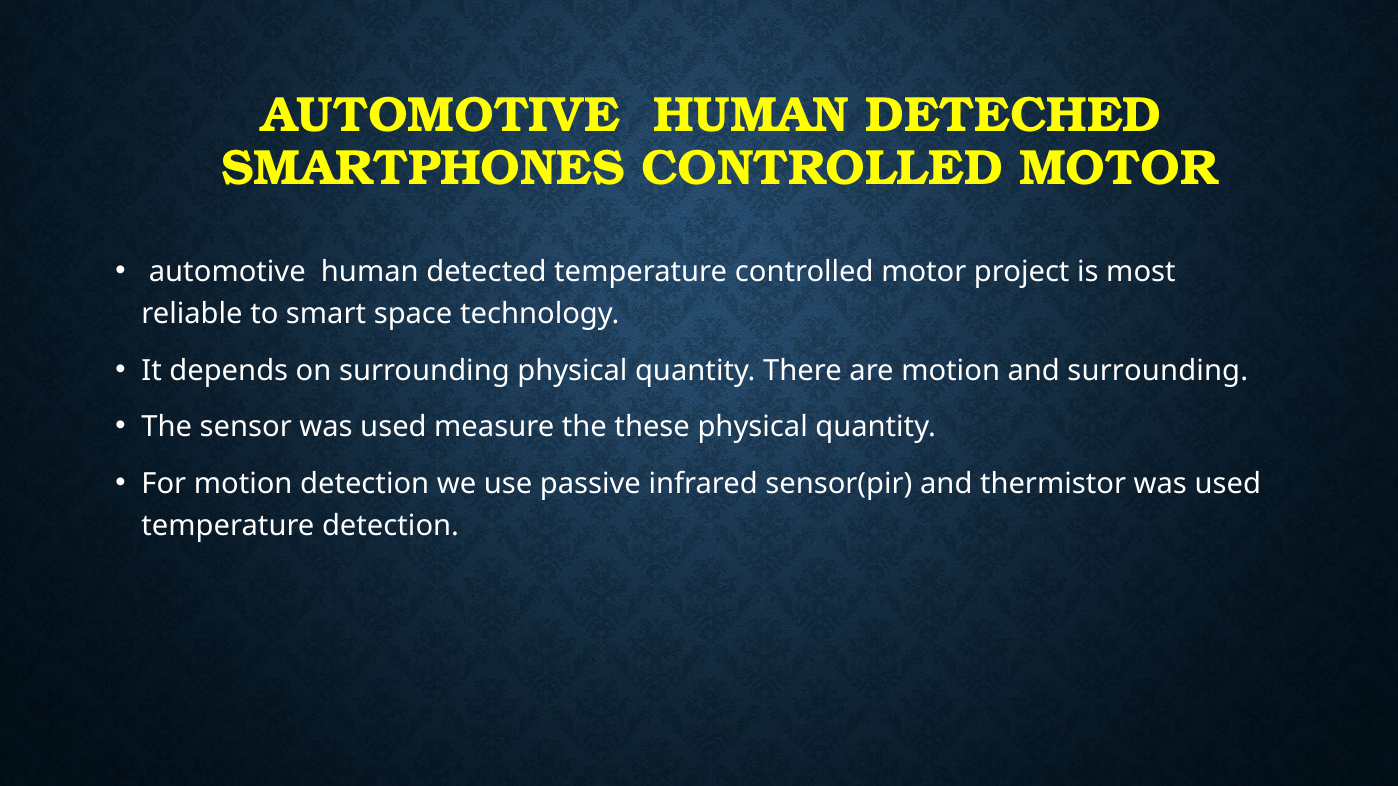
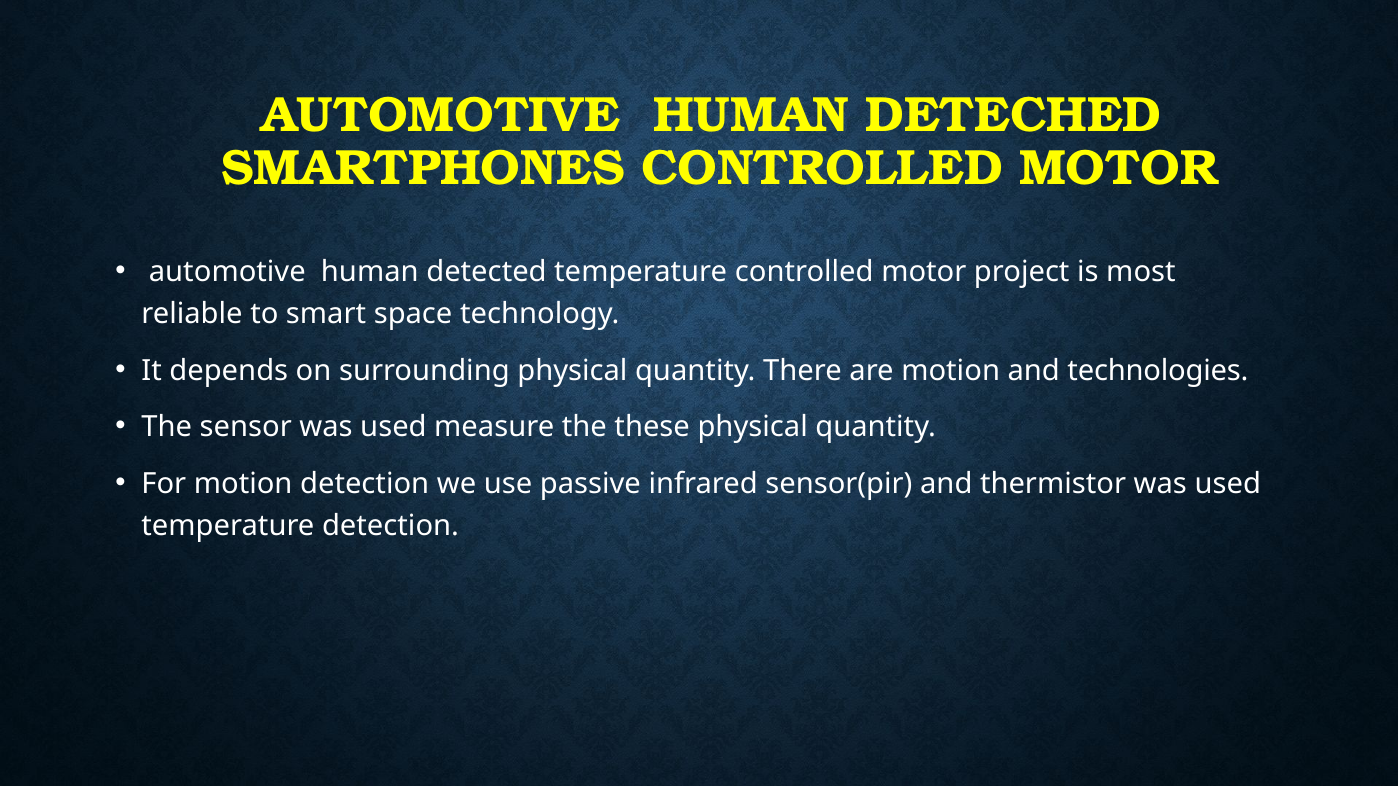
and surrounding: surrounding -> technologies (1158, 371)
